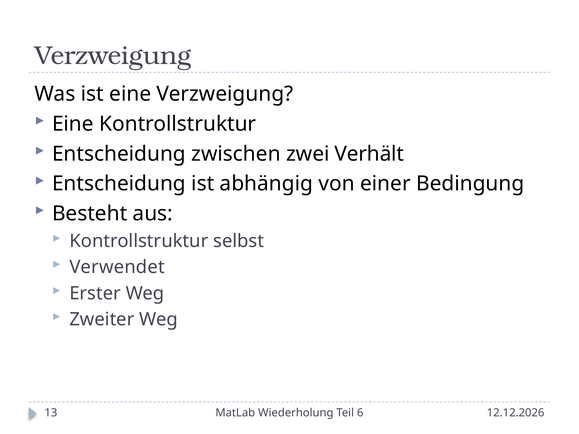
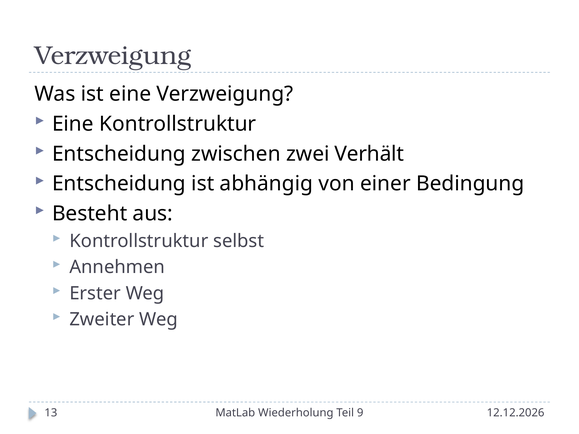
Verwendet: Verwendet -> Annehmen (117, 267)
6: 6 -> 9 (360, 413)
